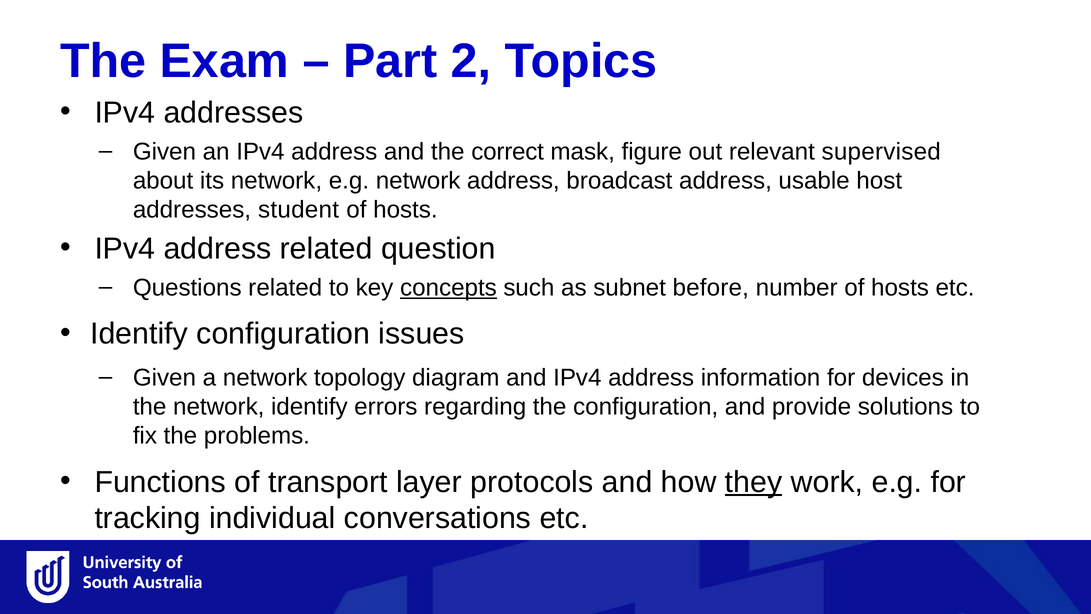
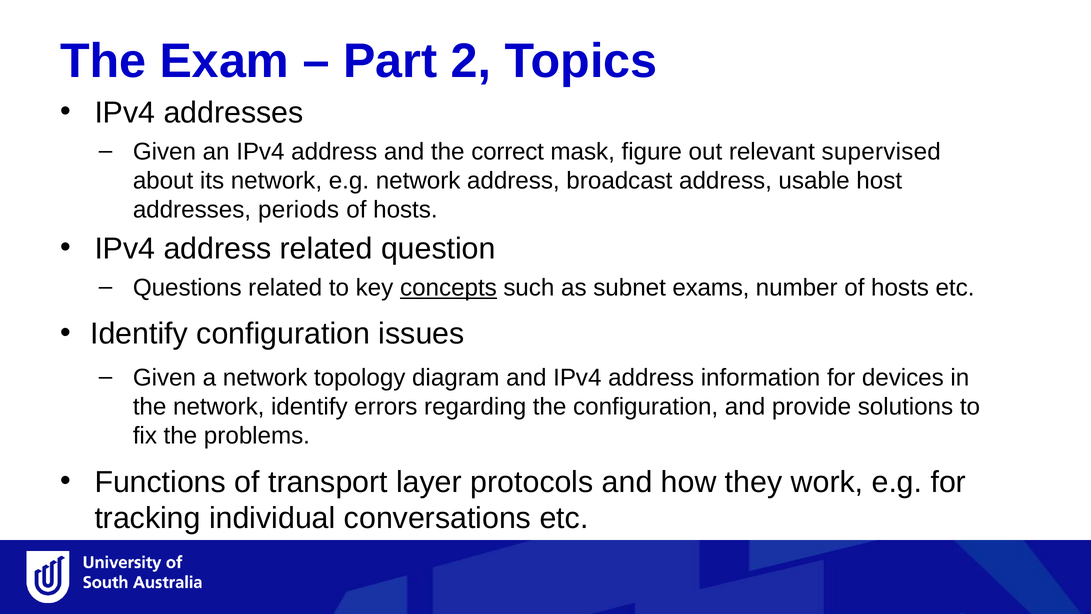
student: student -> periods (299, 210)
before: before -> exams (711, 288)
they underline: present -> none (754, 482)
